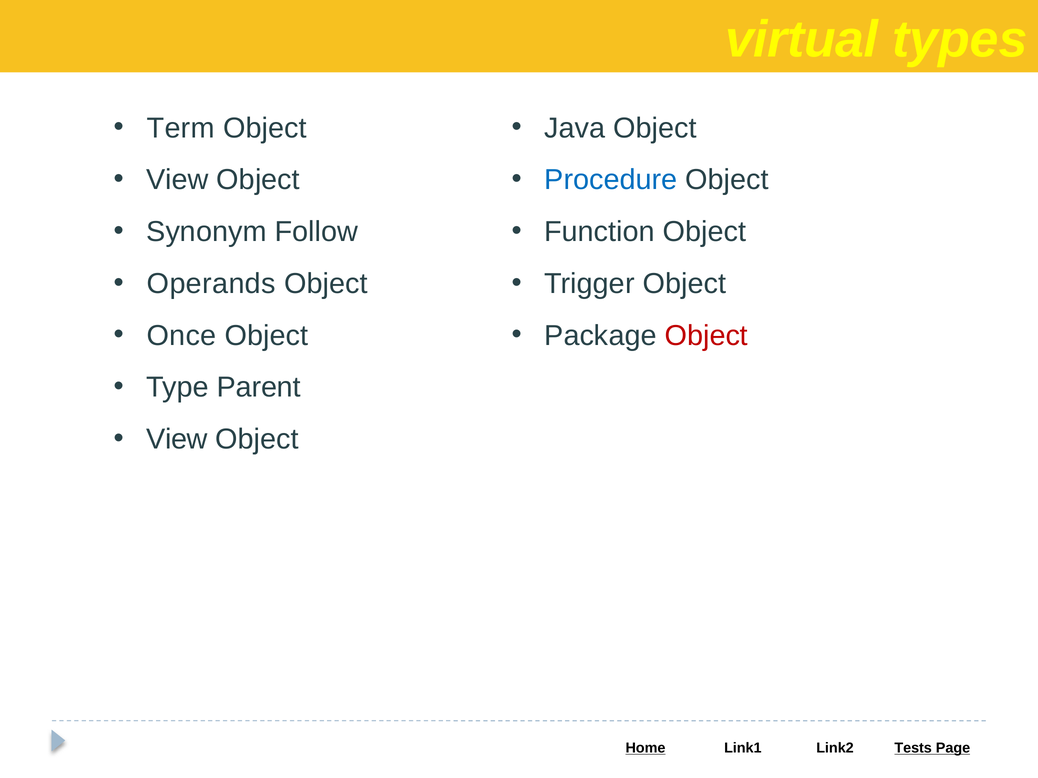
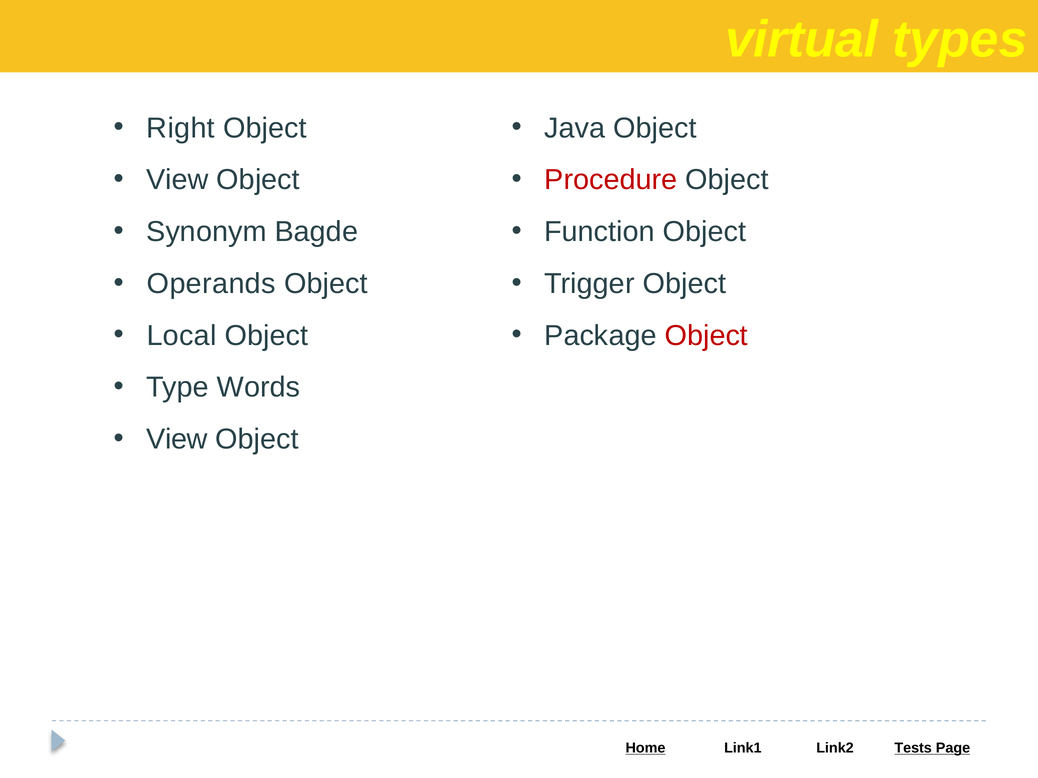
Term: Term -> Right (181, 128)
Procedure colour: blue -> red (611, 180)
Follow: Follow -> Bagde (316, 232)
Once: Once -> Local (182, 336)
Parent: Parent -> Words (259, 388)
